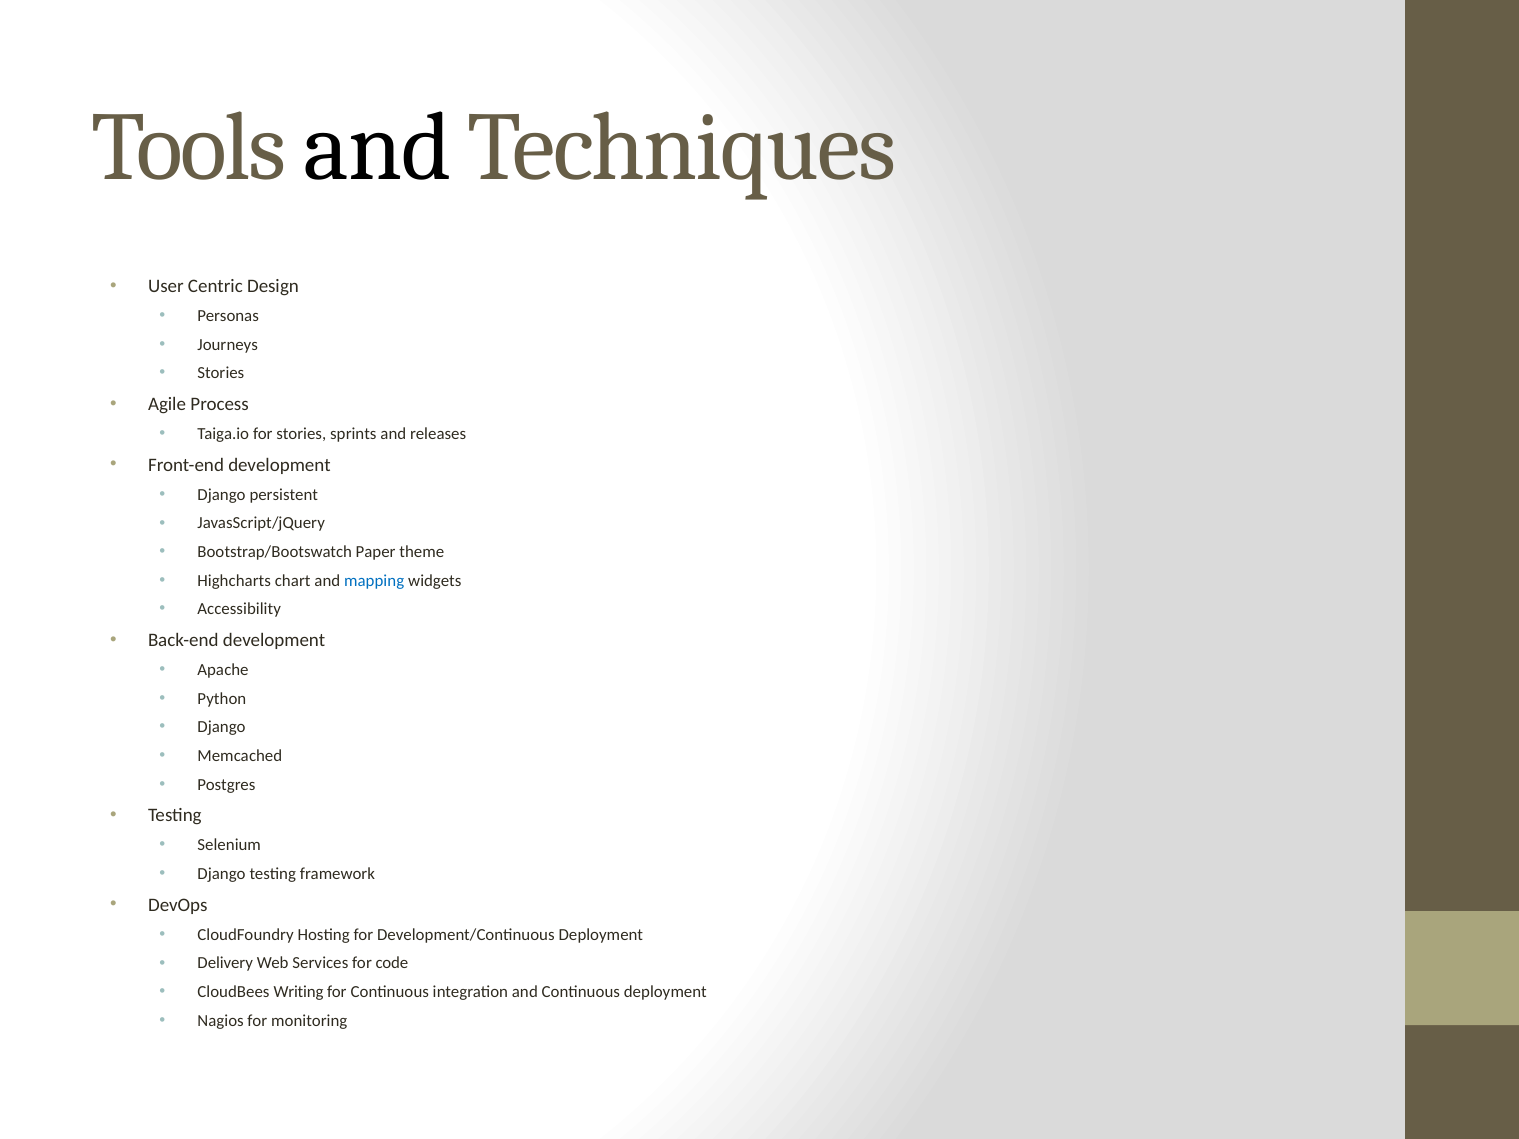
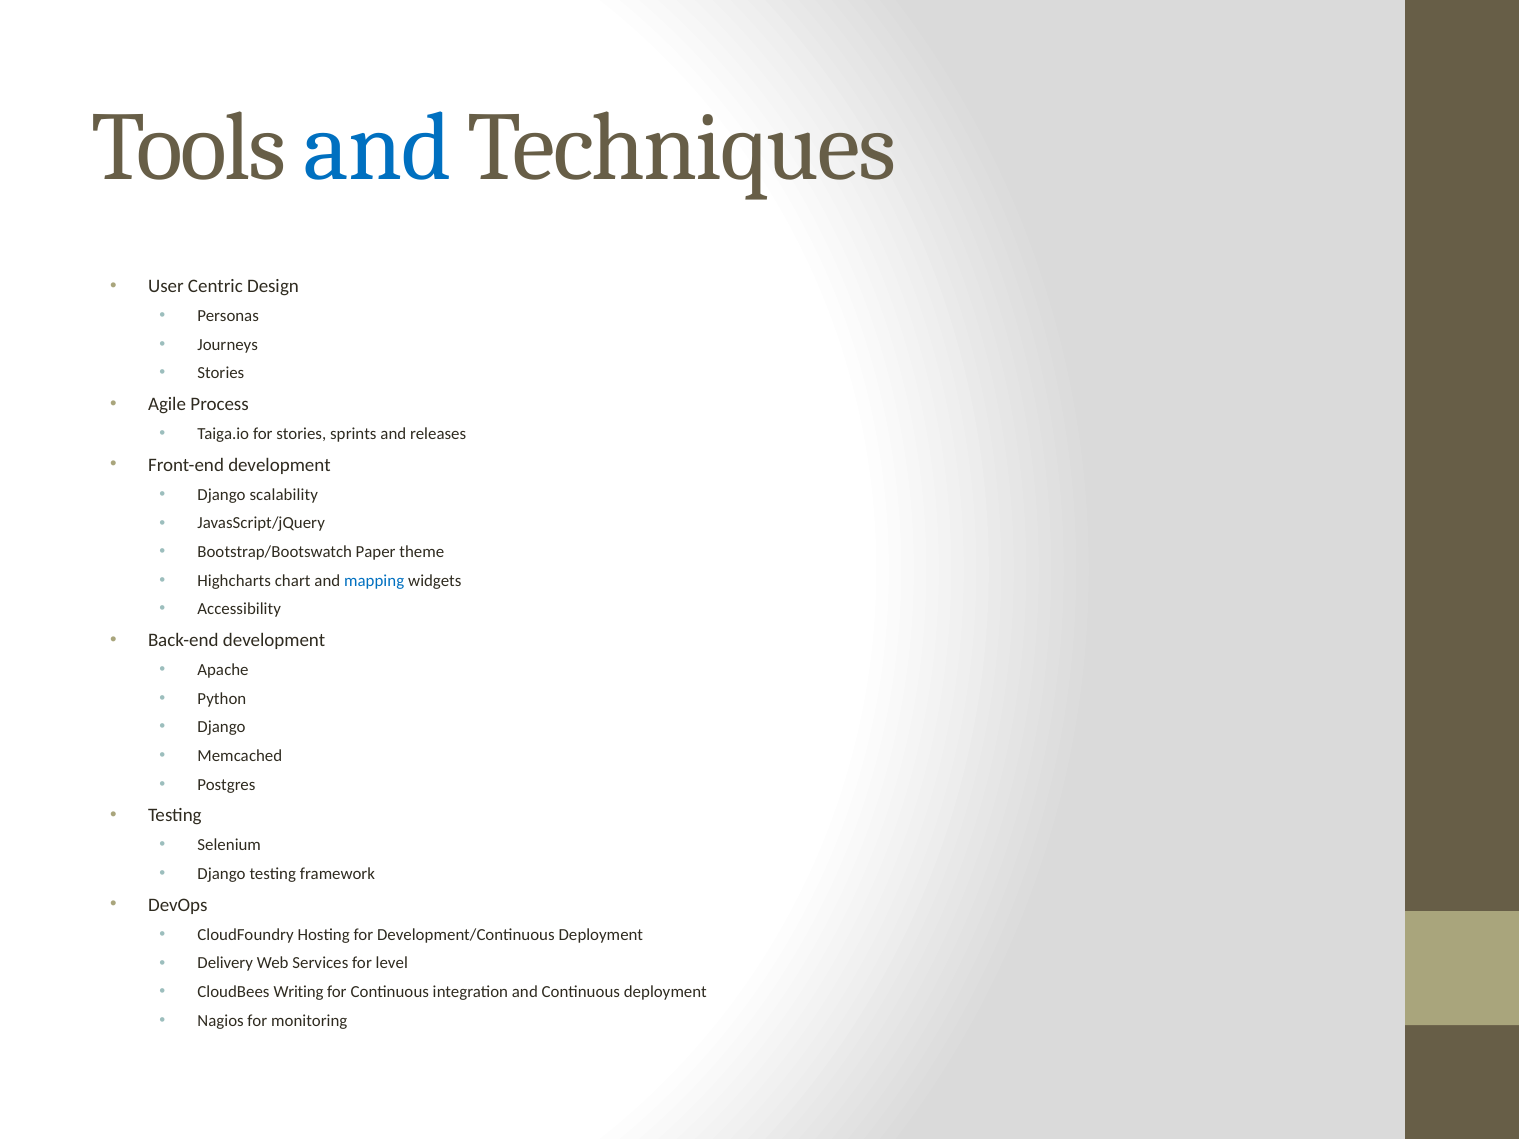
and colour: black -> blue (378, 147)
persistent: persistent -> scalability (284, 495)
code: code -> level (392, 964)
